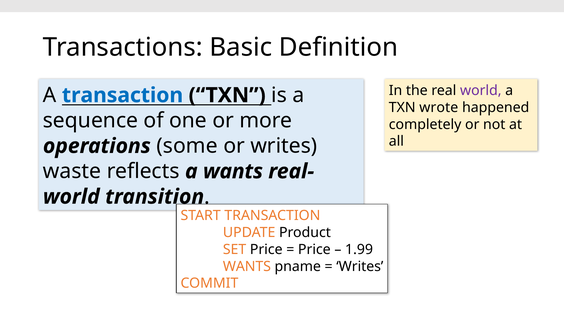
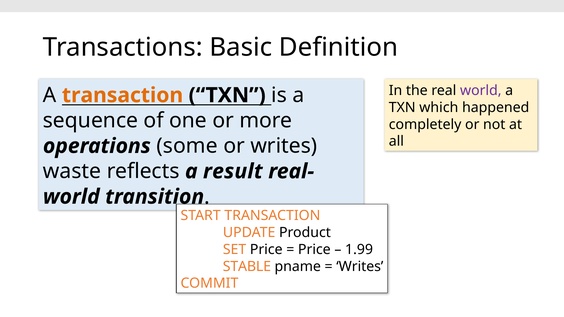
transaction colour: blue -> orange (123, 95)
wrote: wrote -> which (439, 108)
a wants: wants -> result (233, 171)
WANTS: WANTS -> STABLE (247, 267)
